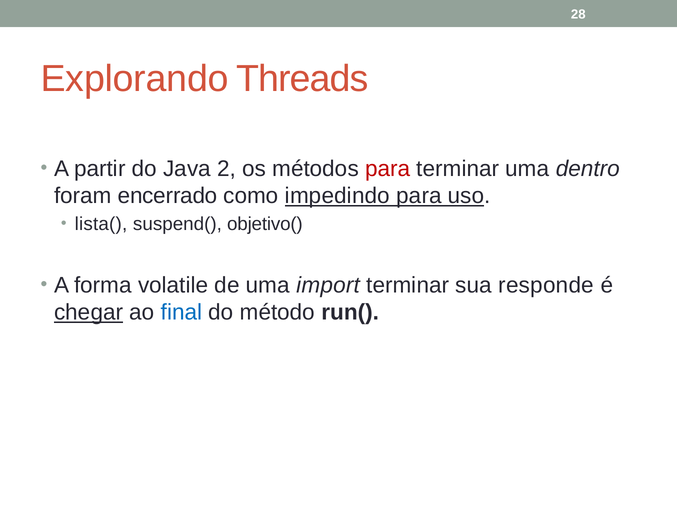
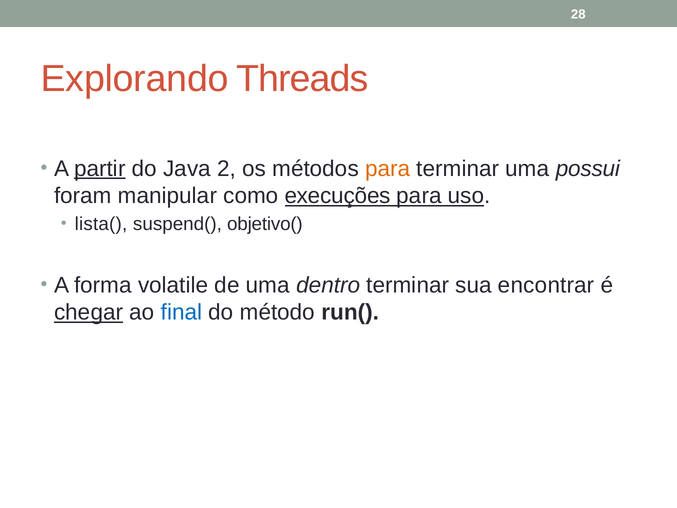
partir underline: none -> present (100, 169)
para colour: red -> orange (388, 169)
dentro: dentro -> possui (588, 169)
encerrado: encerrado -> manipular (168, 196)
impedindo: impedindo -> execuções (338, 196)
import: import -> dentro (328, 285)
responde: responde -> encontrar (546, 285)
